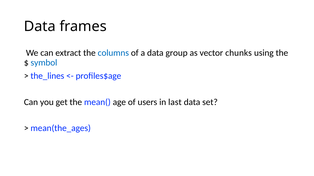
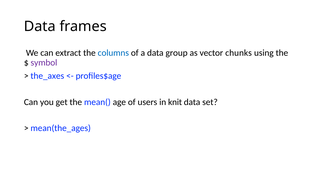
symbol colour: blue -> purple (44, 63)
the_lines: the_lines -> the_axes (47, 76)
last: last -> knit (175, 102)
